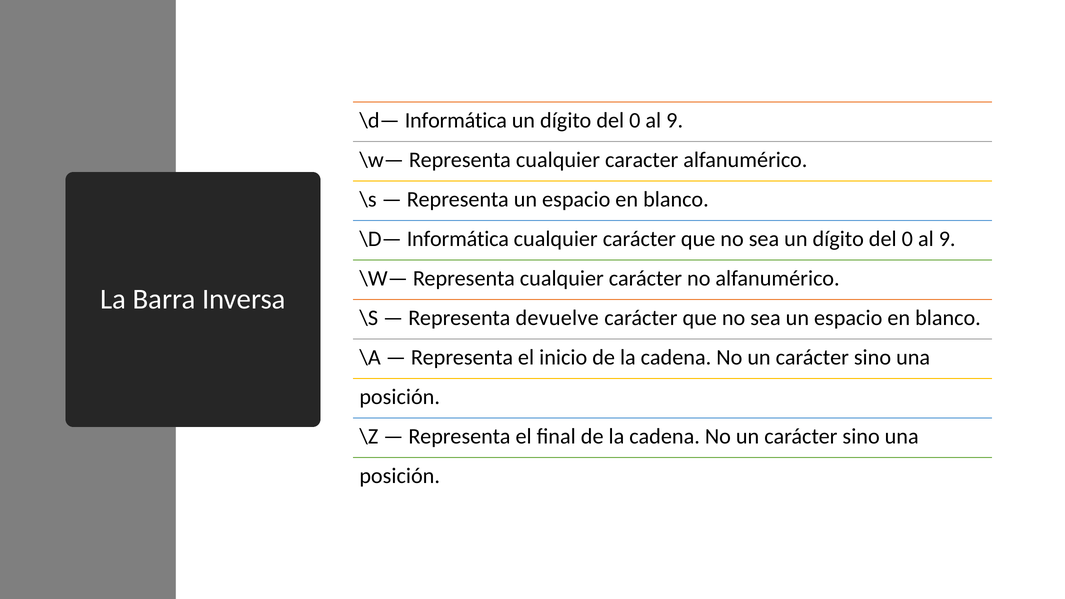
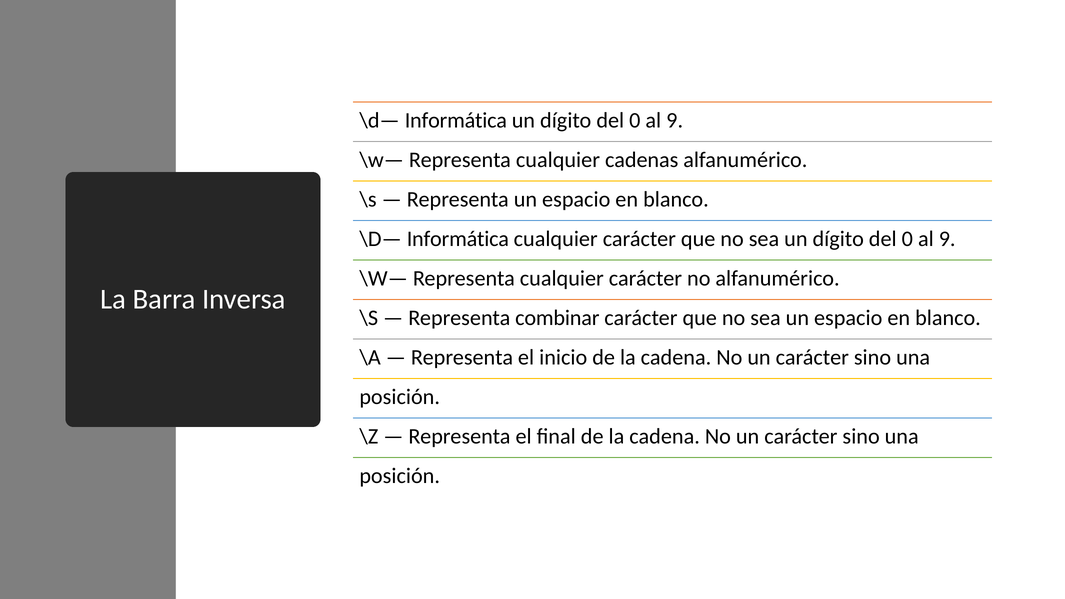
caracter: caracter -> cadenas (642, 160)
devuelve: devuelve -> combinar (557, 318)
